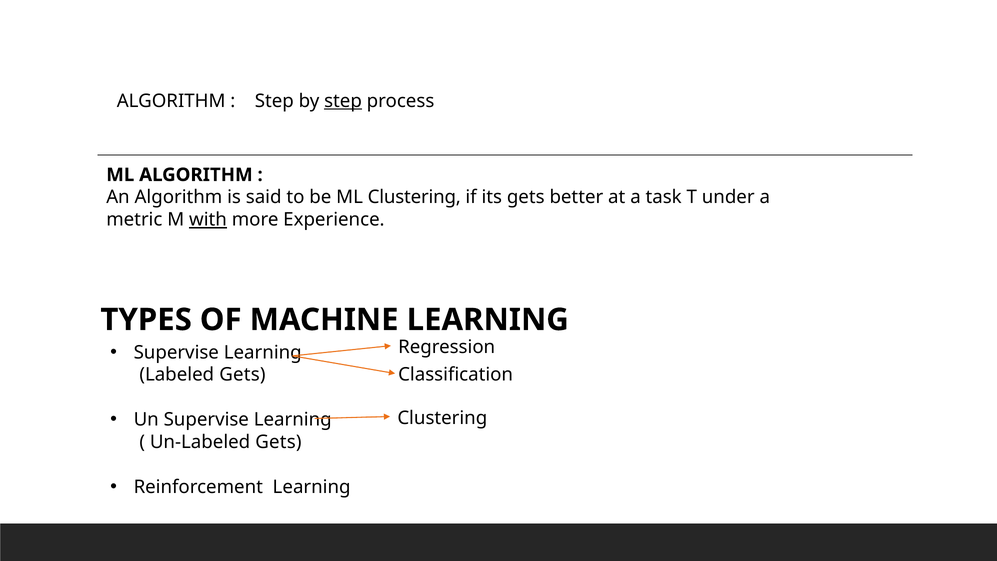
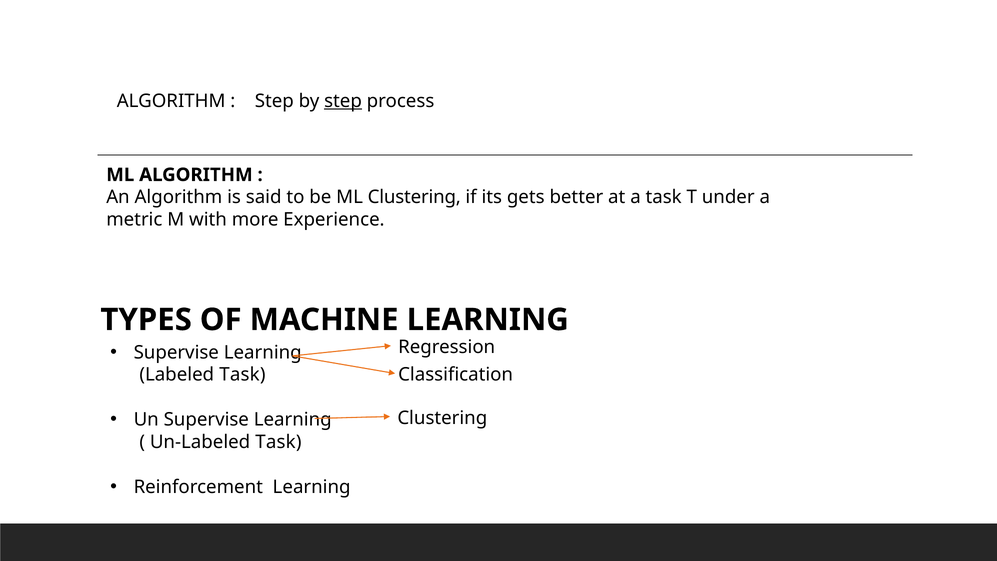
with underline: present -> none (208, 220)
Labeled Gets: Gets -> Task (242, 375)
Un-Labeled Gets: Gets -> Task (278, 442)
